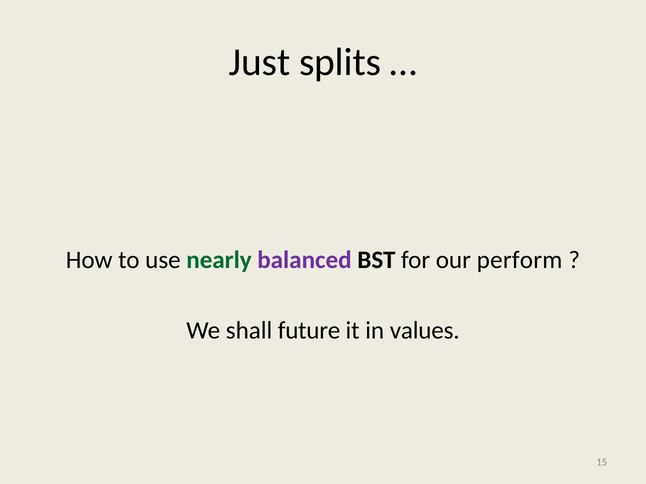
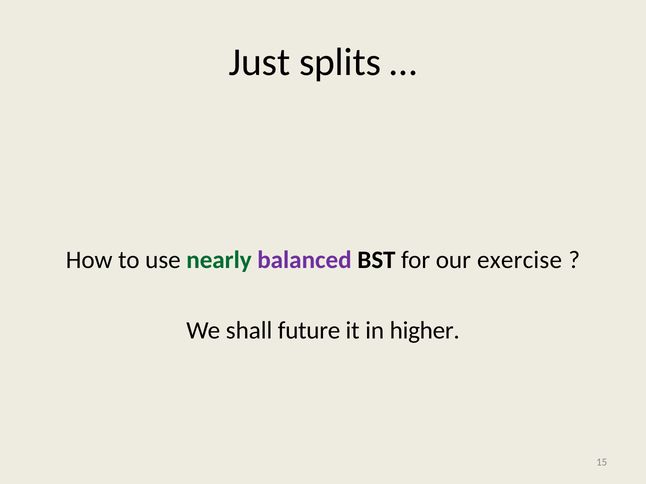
perform: perform -> exercise (520, 260)
values: values -> higher (425, 331)
